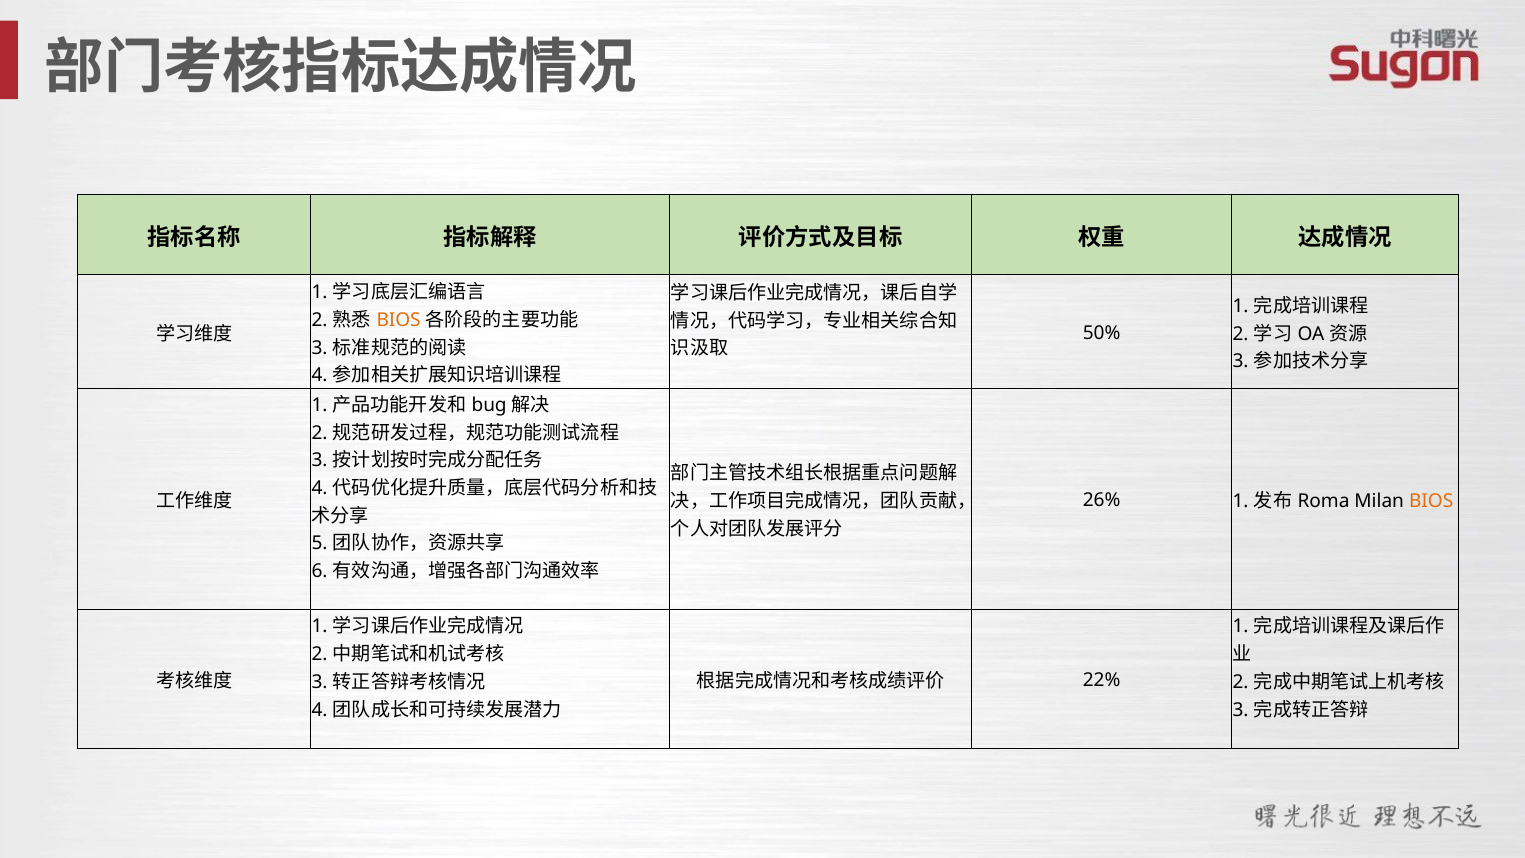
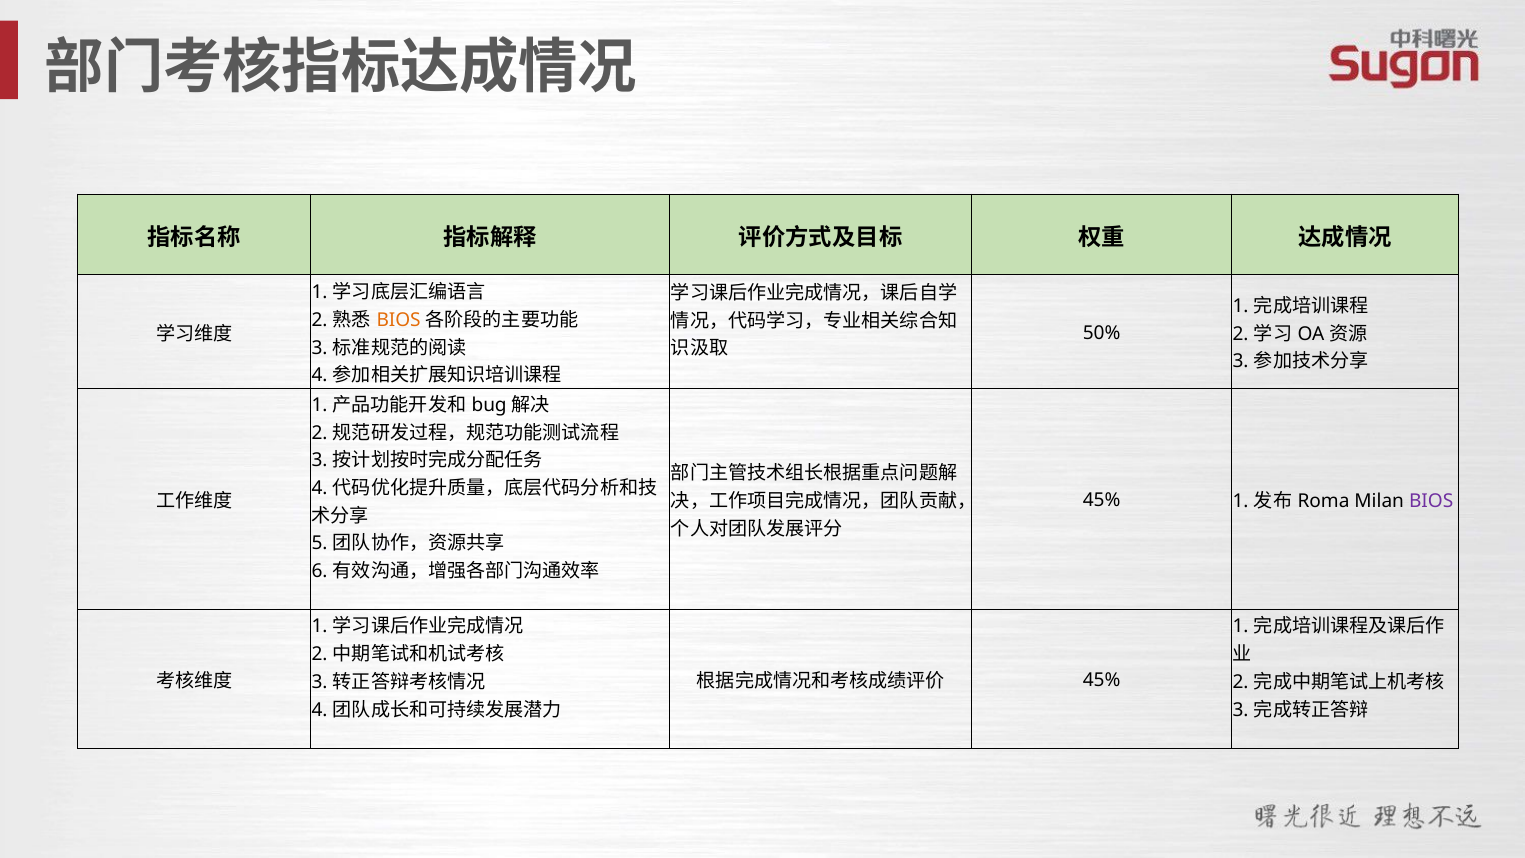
26%: 26% -> 45% (1102, 500)
BIOS colour: orange -> purple (1431, 501)
22%: 22% -> 45% (1102, 680)
